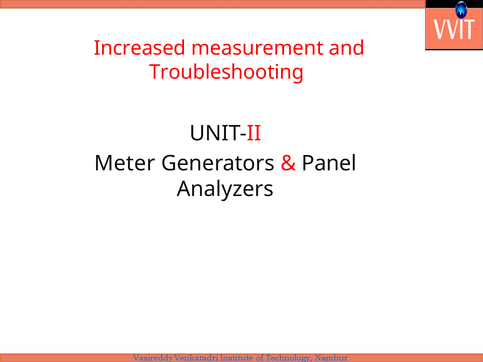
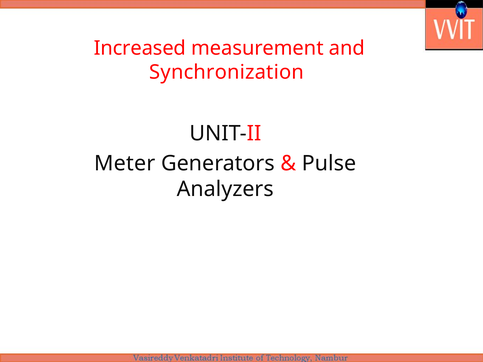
Troubleshooting: Troubleshooting -> Synchronization (227, 72)
Panel: Panel -> Pulse (329, 164)
